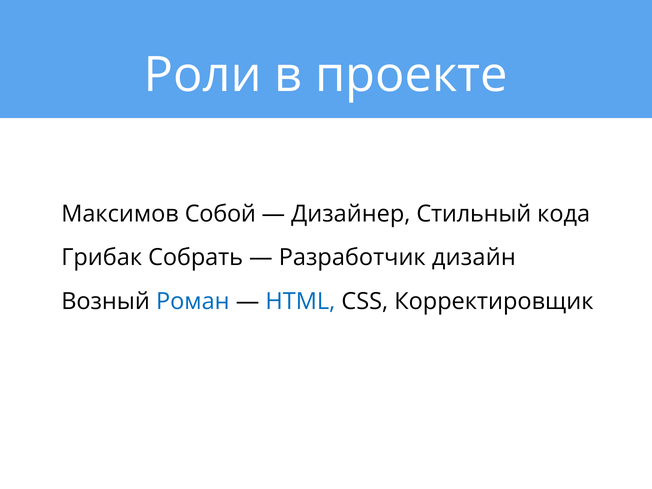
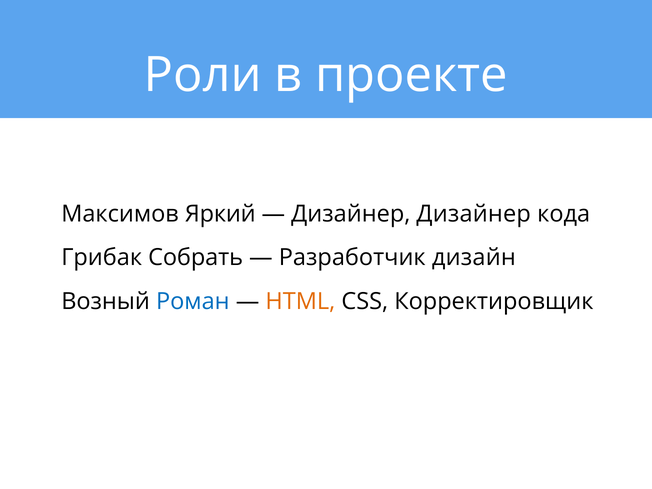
Собой: Собой -> Яркий (220, 214)
Дизайнер Стильный: Стильный -> Дизайнер (474, 214)
HTML colour: blue -> orange (300, 301)
